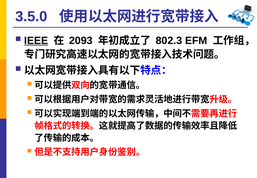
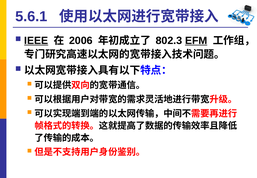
3.5.0: 3.5.0 -> 5.6.1 (31, 17)
2093: 2093 -> 2006 (81, 41)
EFM underline: none -> present (196, 41)
